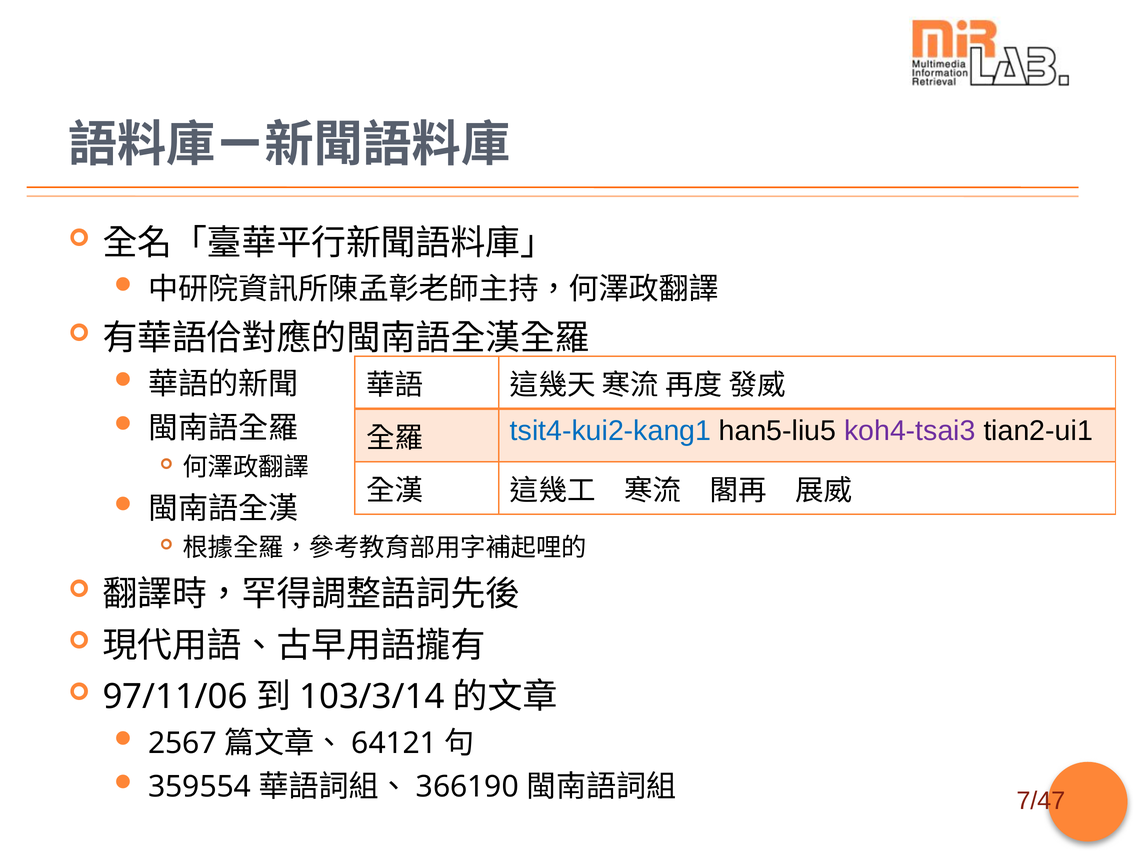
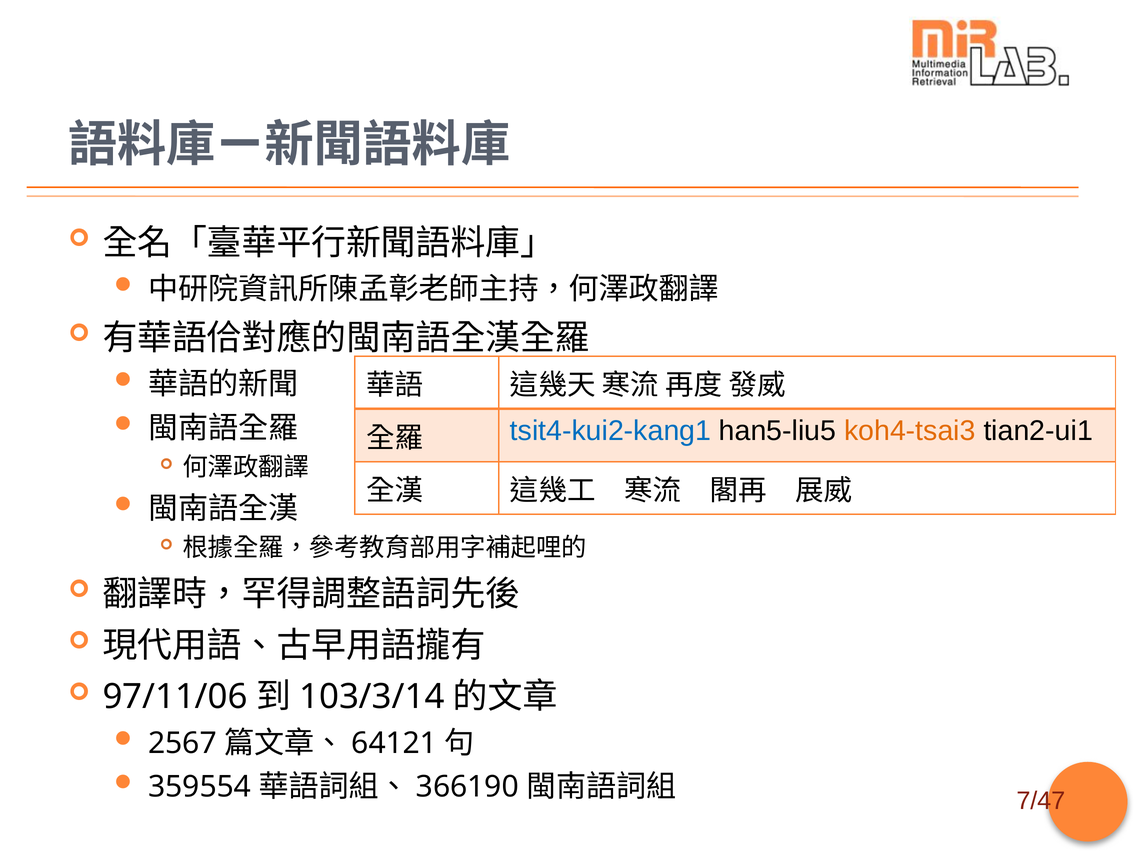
koh4-tsai3 colour: purple -> orange (910, 431)
